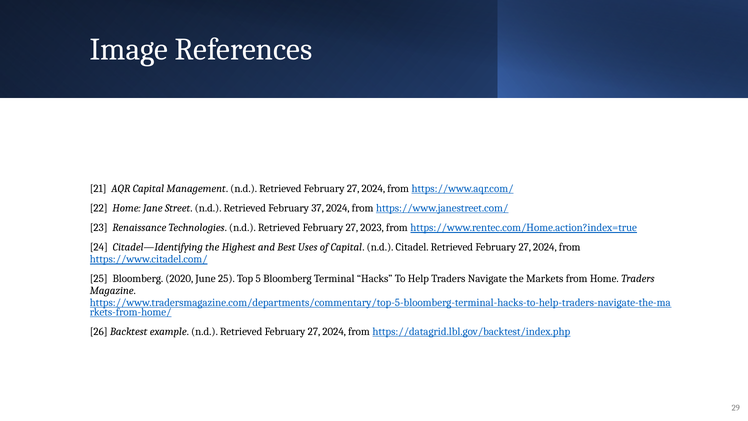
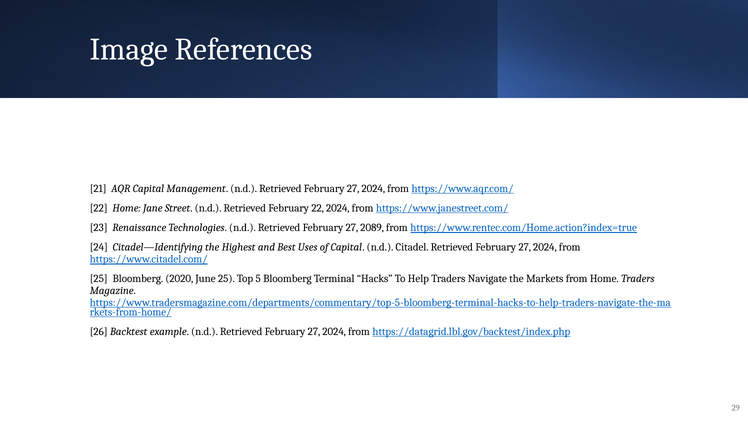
February 37: 37 -> 22 (318, 208)
2023: 2023 -> 2089 (372, 228)
